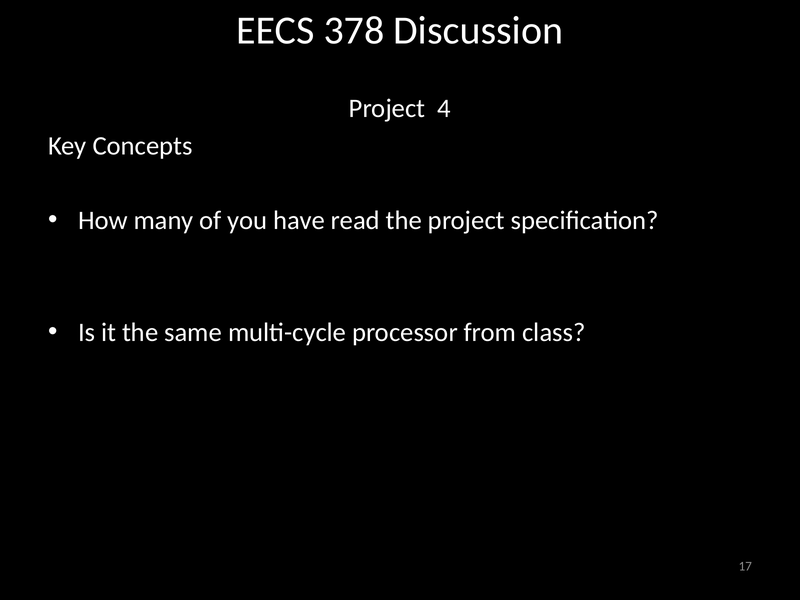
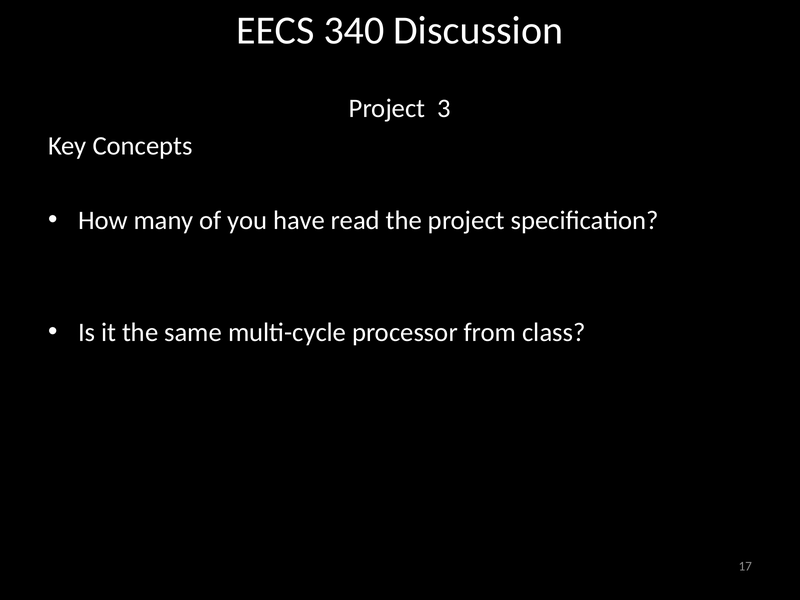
378: 378 -> 340 (354, 30)
4: 4 -> 3 (444, 109)
